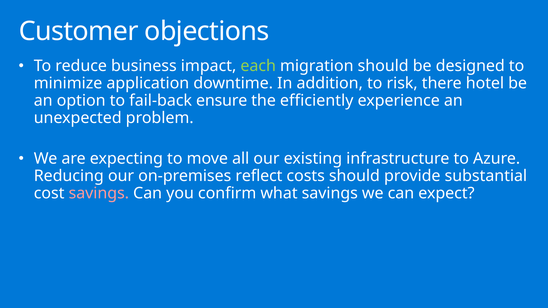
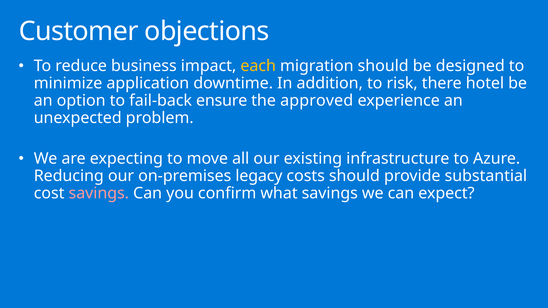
each colour: light green -> yellow (258, 66)
efficiently: efficiently -> approved (317, 101)
reflect: reflect -> legacy (259, 176)
